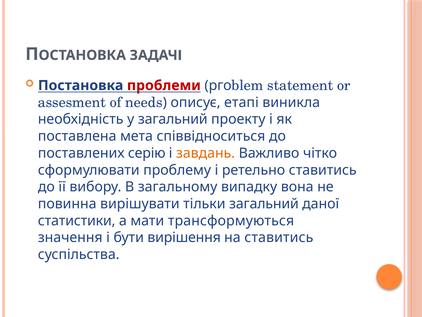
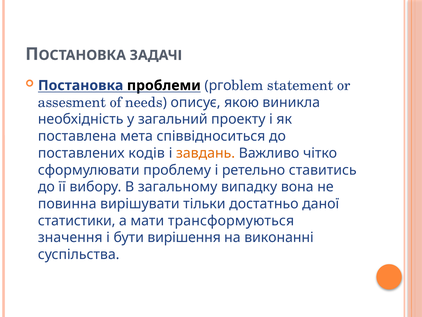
проблеми colour: red -> black (164, 85)
етапі: етапі -> якою (242, 102)
серію: серію -> кодів (147, 153)
тільки загальний: загальний -> достатньо (264, 204)
на ставитись: ставитись -> виконанні (279, 237)
